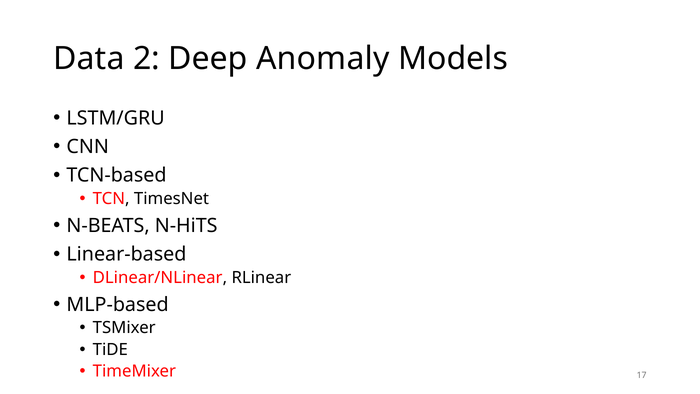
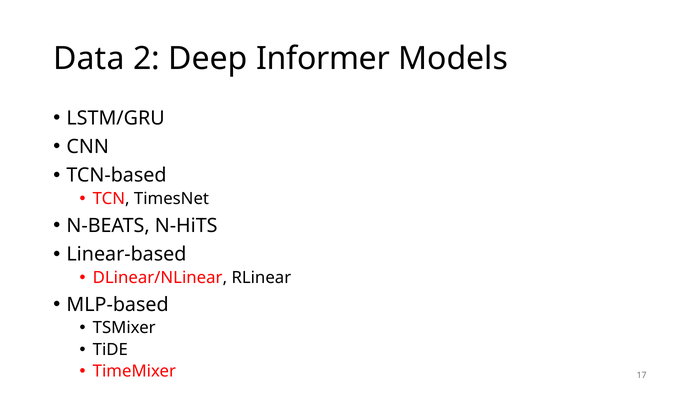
Anomaly: Anomaly -> Informer (323, 59)
